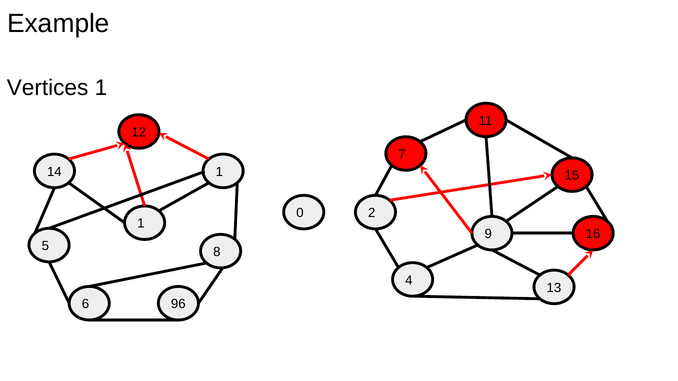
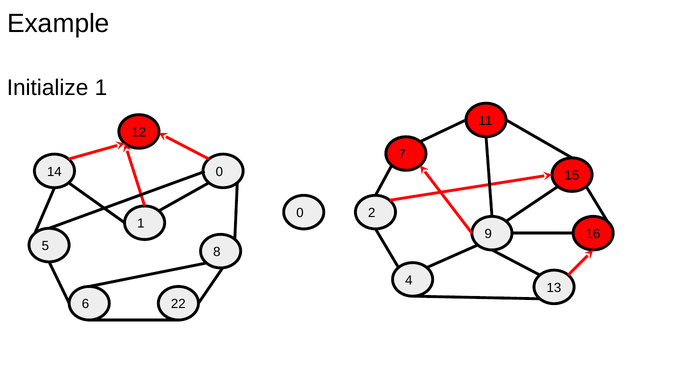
Vertices: Vertices -> Initialize (48, 88)
1: 1 -> 0 (219, 172)
96: 96 -> 22 (178, 304)
